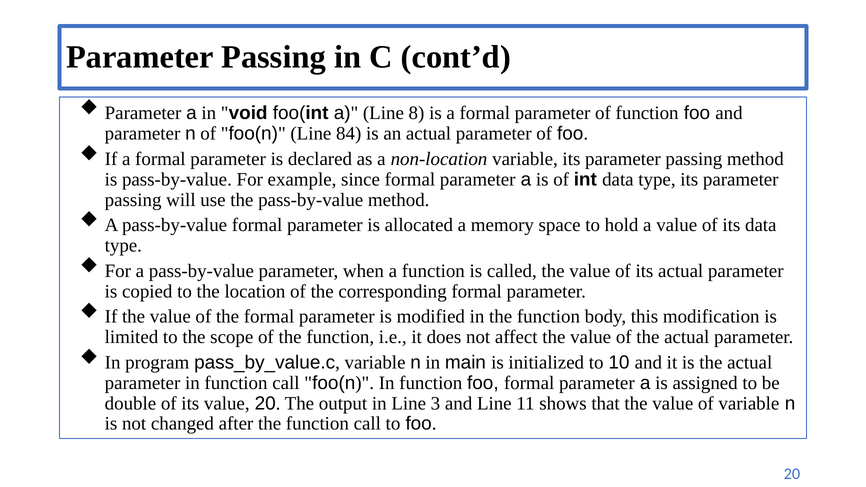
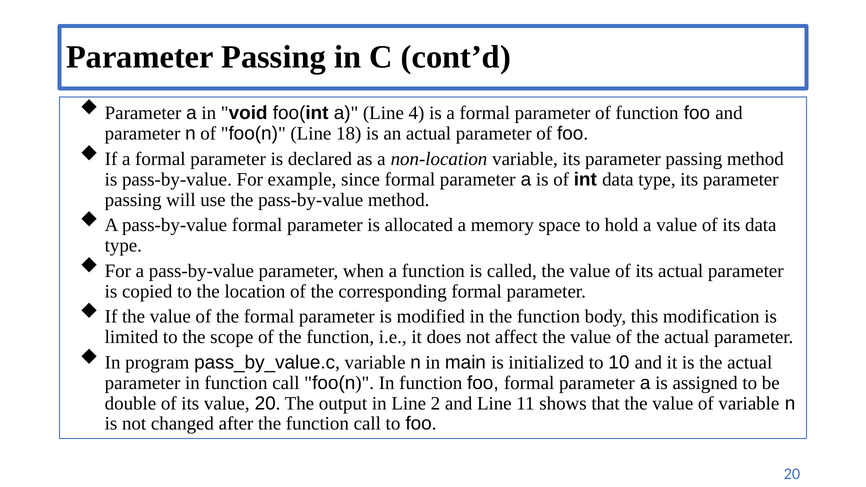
8: 8 -> 4 (416, 113)
84: 84 -> 18 (349, 134)
3: 3 -> 2 (435, 403)
